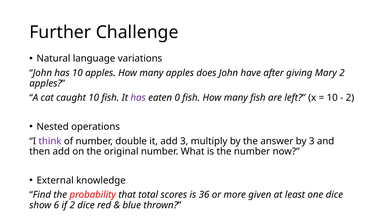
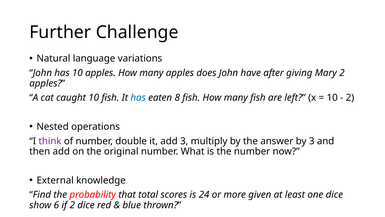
has colour: purple -> blue (138, 98)
0: 0 -> 8 (177, 98)
36: 36 -> 24 (204, 194)
